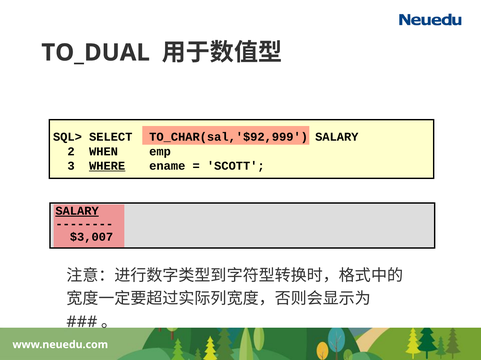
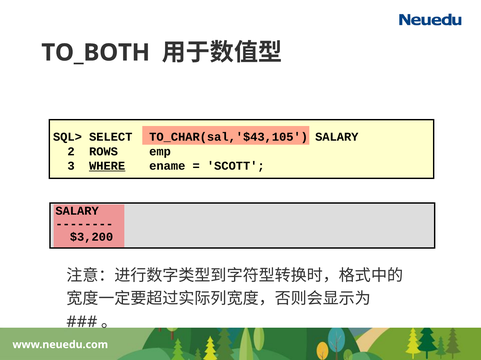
TO_DUAL: TO_DUAL -> TO_BOTH (96, 53)
TO_CHAR(sal,'$92,999: TO_CHAR(sal,'$92,999 -> TO_CHAR(sal,'$43,105 (229, 137)
WHEN: WHEN -> ROWS (104, 152)
SALARY underline: present -> none (77, 211)
$3,007: $3,007 -> $3,200 (92, 237)
